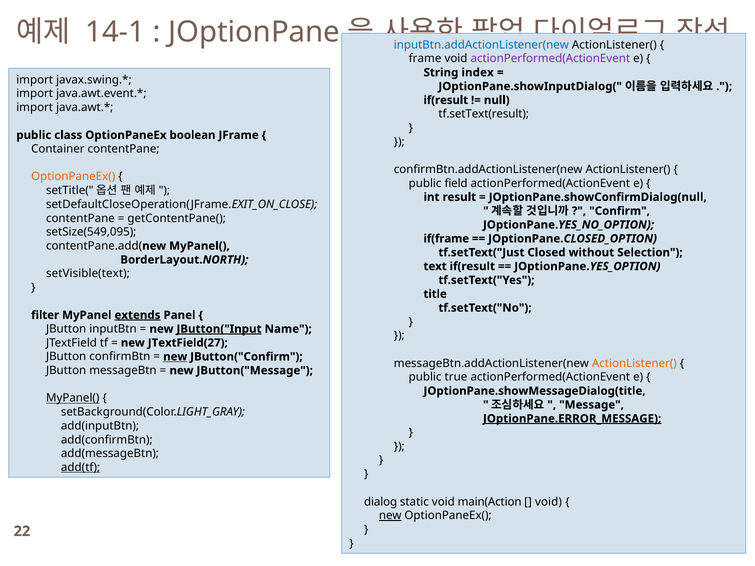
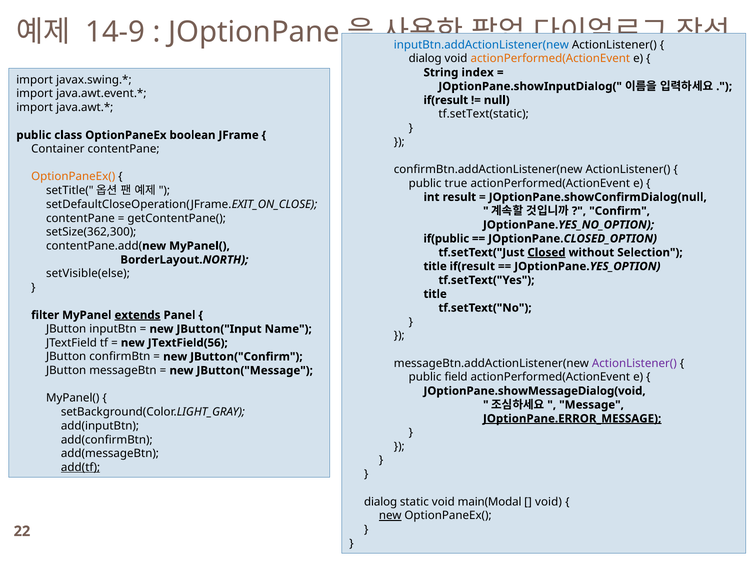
14-1: 14-1 -> 14-9 (115, 32)
frame: frame -> dialog (425, 59)
actionPerformed(ActionEvent colour: purple -> orange (550, 59)
tf.setText(result: tf.setText(result -> tf.setText(static (484, 114)
field: field -> true (456, 183)
setSize(549,095: setSize(549,095 -> setSize(362,300 (91, 232)
if(frame: if(frame -> if(public (446, 239)
Closed underline: none -> present (547, 253)
text: text -> title (435, 266)
setVisible(text: setVisible(text -> setVisible(else (88, 274)
JButton("Input underline: present -> none (219, 329)
JTextField(27: JTextField(27 -> JTextField(56 (188, 343)
new underline: present -> none (175, 357)
ActionListener( colour: orange -> purple (634, 363)
true: true -> field (456, 377)
JOptionPane.showMessageDialog(title: JOptionPane.showMessageDialog(title -> JOptionPane.showMessageDialog(void (535, 391)
MyPanel( underline: present -> none (73, 398)
main(Action: main(Action -> main(Modal (490, 502)
